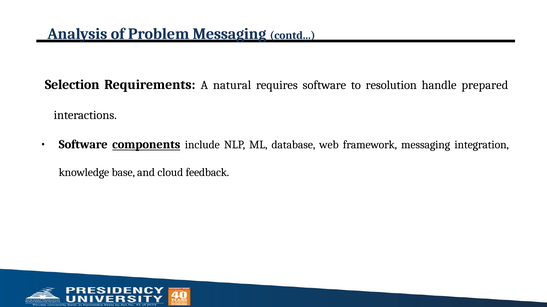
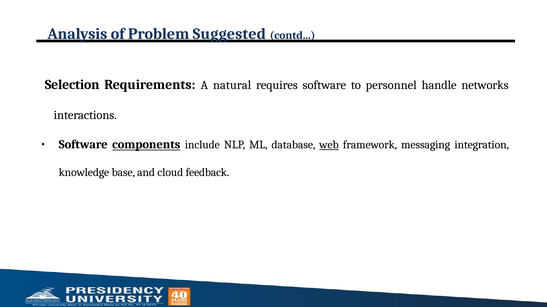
Problem Messaging: Messaging -> Suggested (229, 34)
resolution: resolution -> personnel (391, 85)
prepared: prepared -> networks (485, 85)
web underline: none -> present (329, 145)
